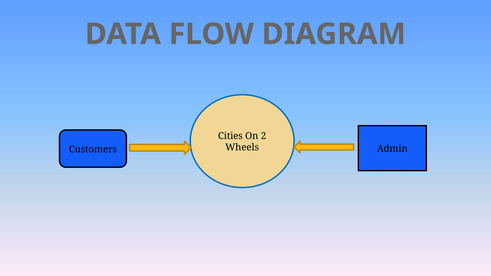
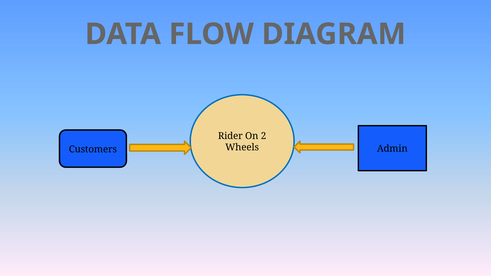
Cities: Cities -> Rider (230, 136)
